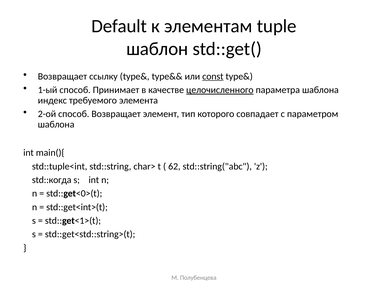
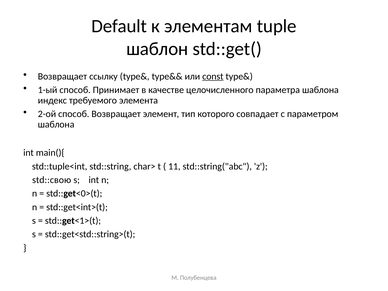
целочисленного underline: present -> none (220, 90)
62: 62 -> 11 (174, 166)
std::когда: std::когда -> std::свою (52, 180)
